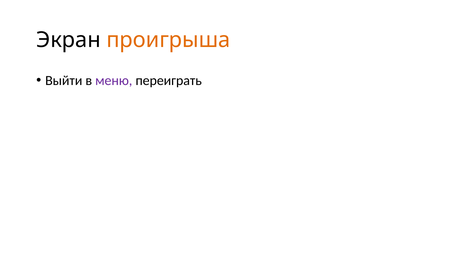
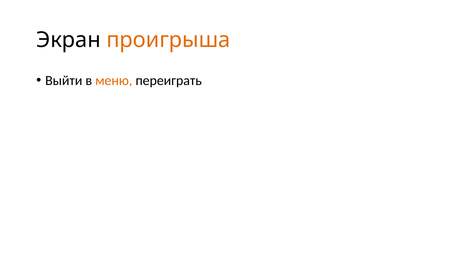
меню colour: purple -> orange (114, 80)
